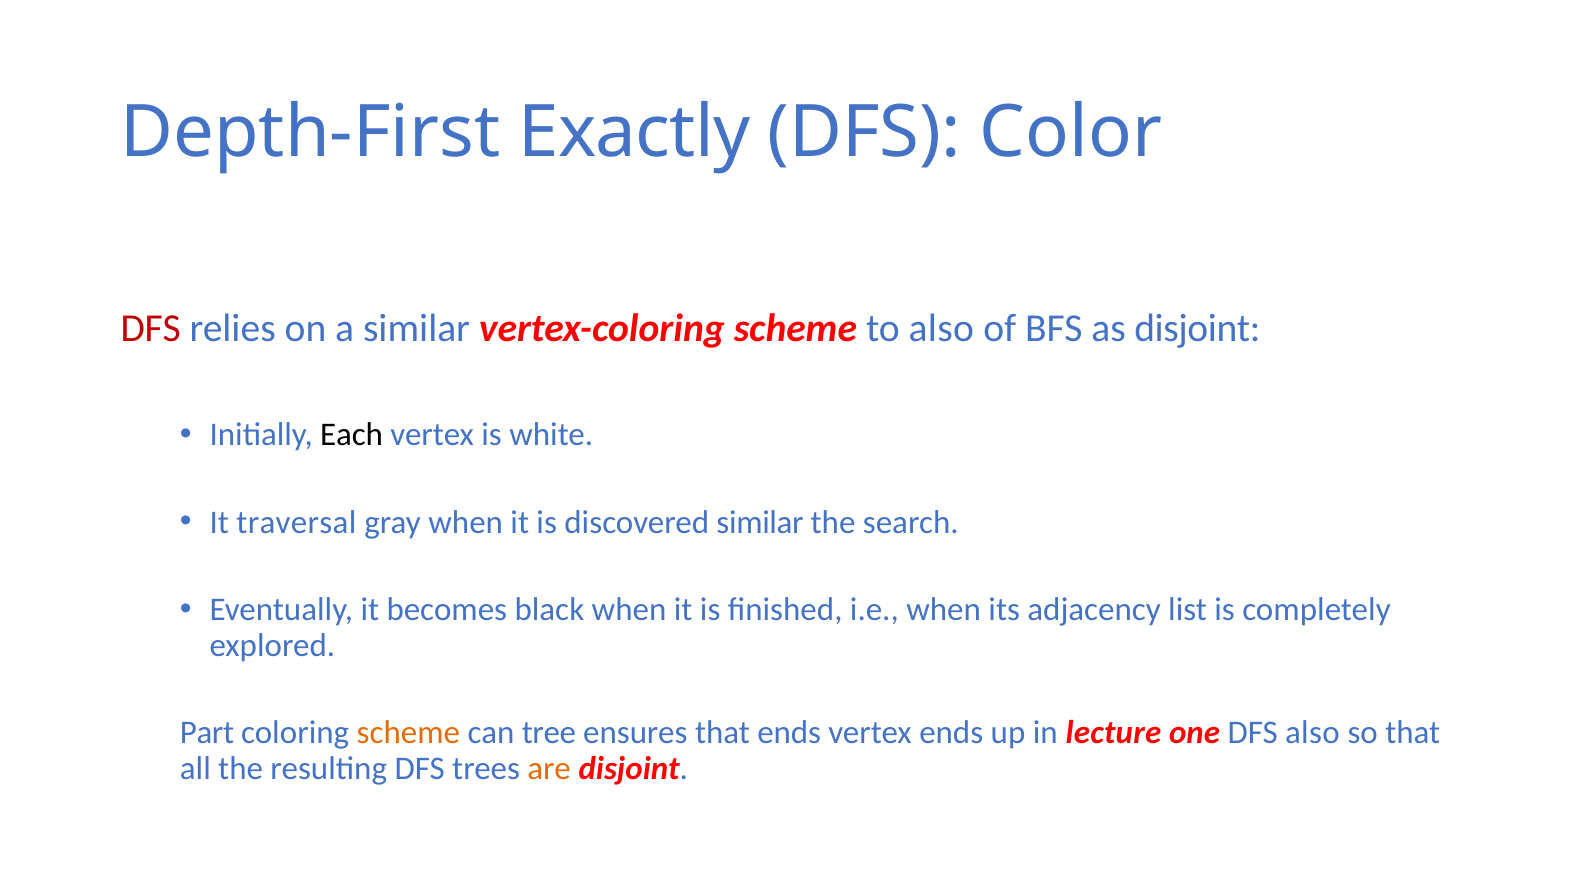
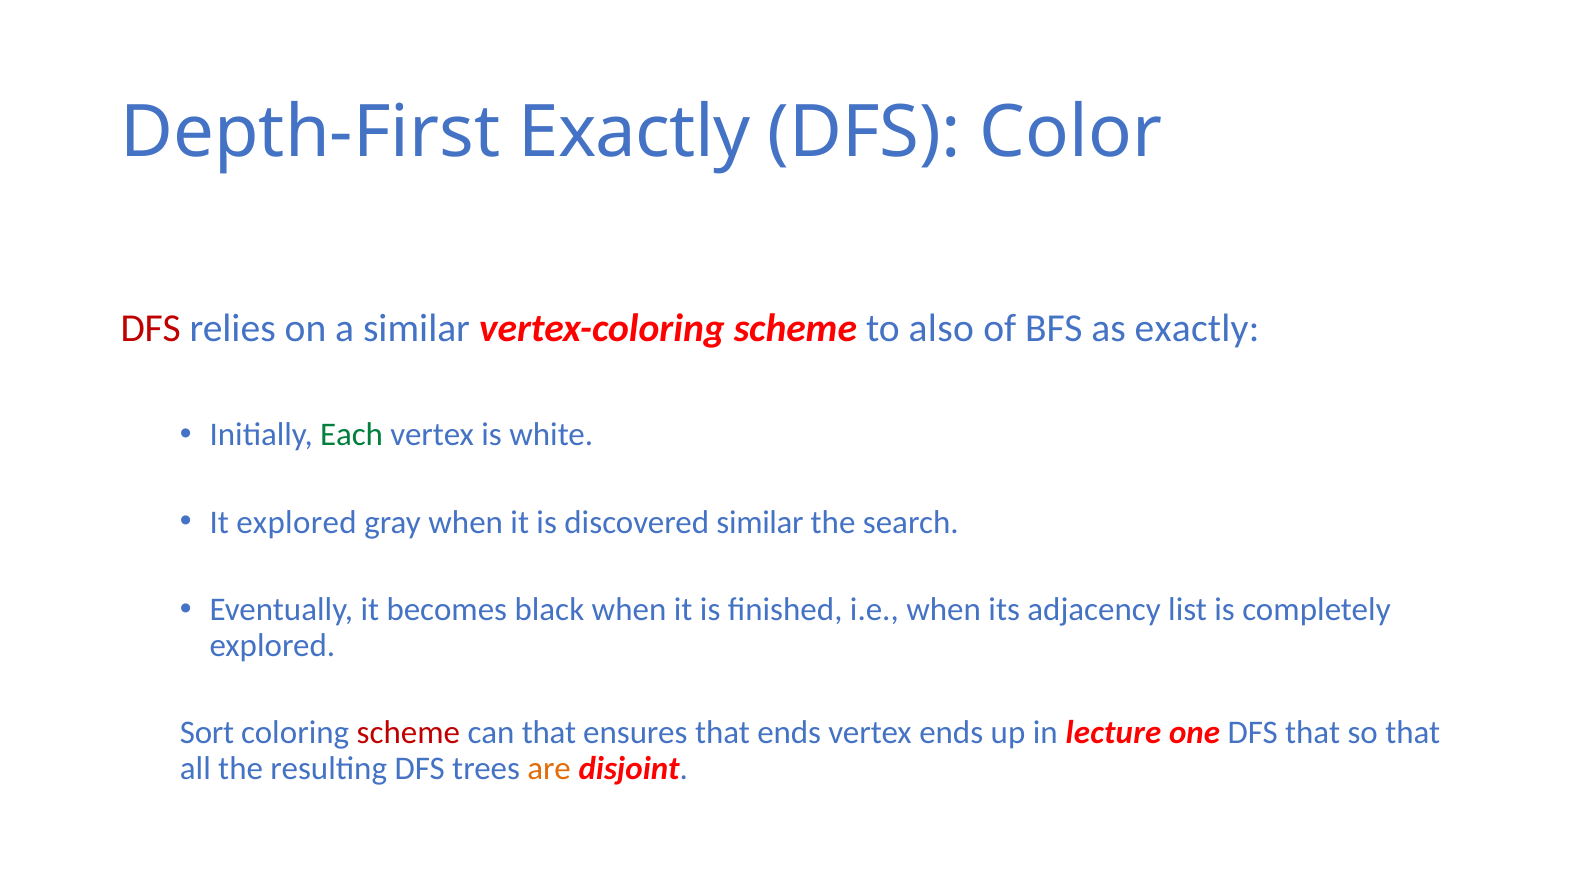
as disjoint: disjoint -> exactly (1197, 328)
Each colour: black -> green (352, 434)
It traversal: traversal -> explored (296, 522)
Part: Part -> Sort (207, 733)
scheme colour: orange -> red (408, 733)
can tree: tree -> that (549, 733)
DFS also: also -> that (1313, 733)
